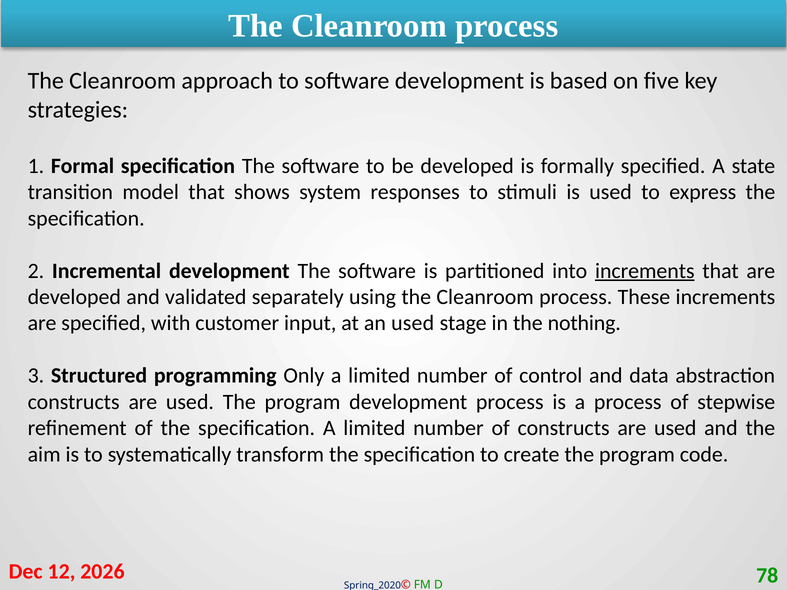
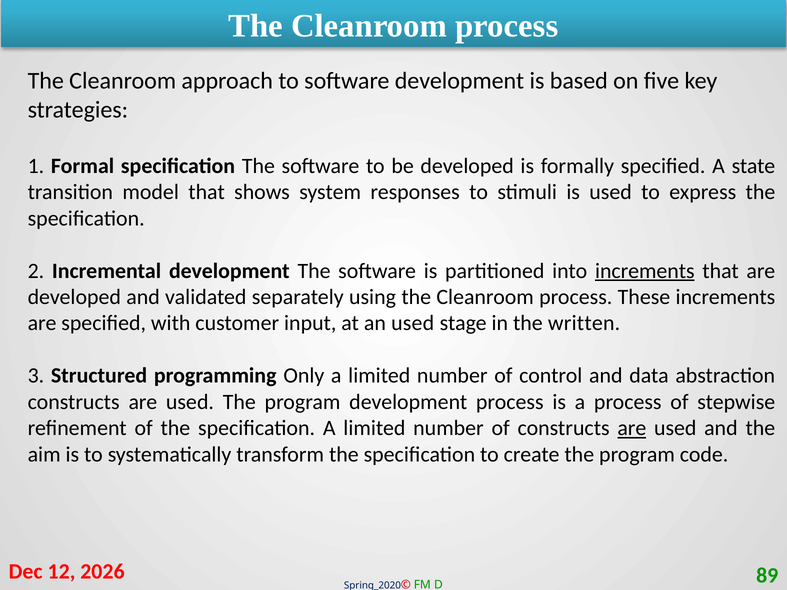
nothing: nothing -> written (584, 323)
are underline: none -> present (632, 428)
78: 78 -> 89 (767, 576)
